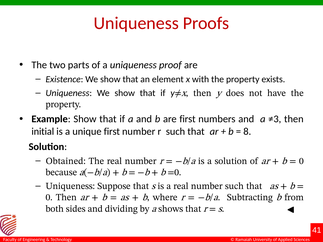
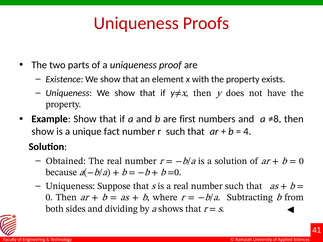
≠3: ≠3 -> ≠8 (275, 119)
initial: initial -> show (43, 132)
unique first: first -> fact (112, 132)
8: 8 -> 4 (247, 132)
